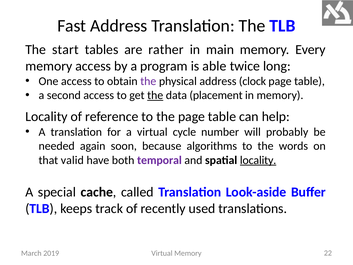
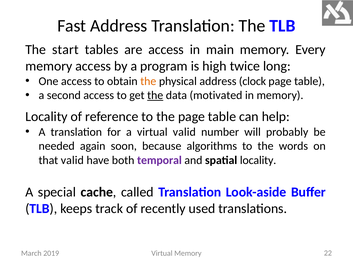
are rather: rather -> access (166, 49)
able: able -> high (214, 66)
the colour: purple -> orange (148, 81)
placement: placement -> motivated (216, 95)
virtual cycle: cycle -> valid (184, 132)
locality underline: present -> none (258, 160)
